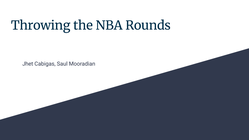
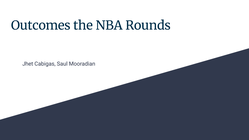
Throwing: Throwing -> Outcomes (41, 26)
